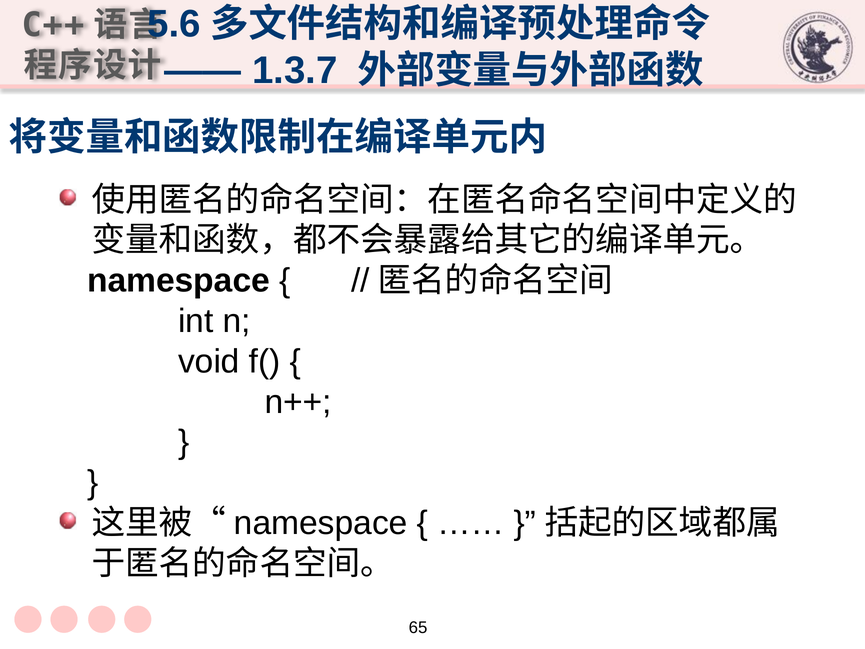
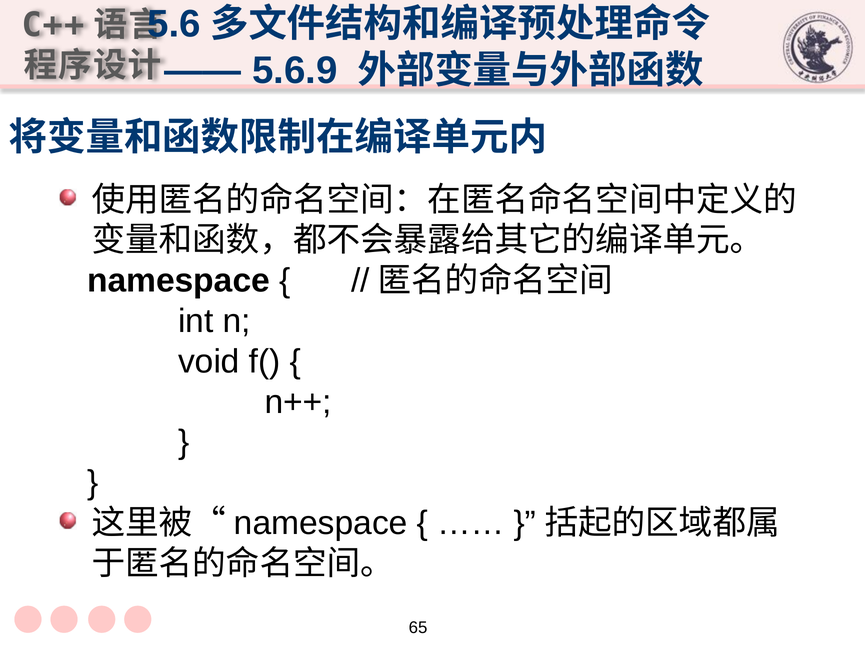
1.3.7: 1.3.7 -> 5.6.9 (295, 70)
